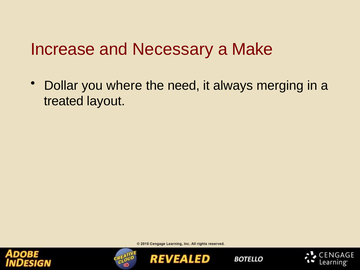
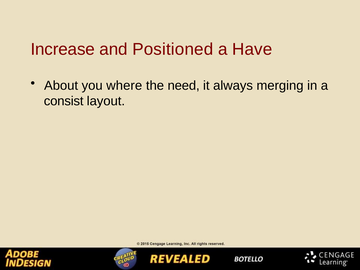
Necessary: Necessary -> Positioned (173, 49)
Make: Make -> Have (252, 49)
Dollar: Dollar -> About (61, 86)
treated: treated -> consist (64, 101)
